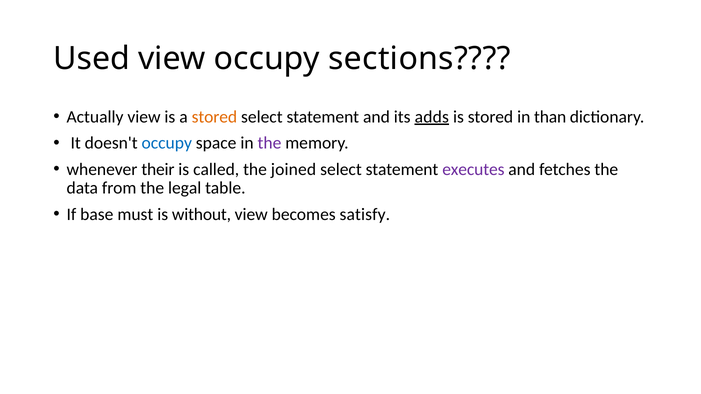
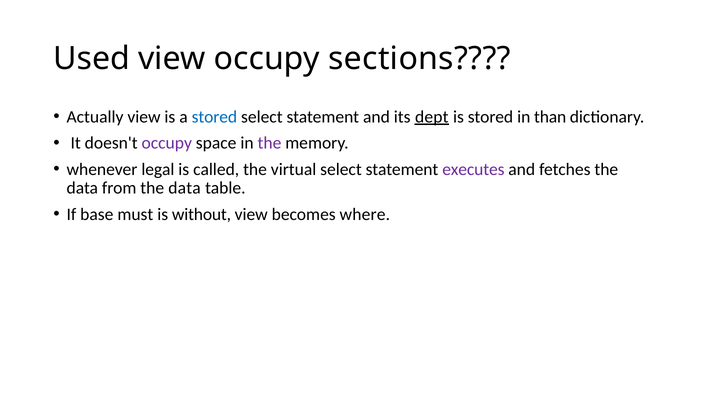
stored colour: orange -> blue (214, 117)
adds: adds -> dept (432, 117)
occupy colour: blue -> purple (167, 143)
their: their -> legal (158, 169)
joined: joined -> virtual (294, 169)
from the legal: legal -> data (185, 188)
satisfy: satisfy -> where (365, 215)
